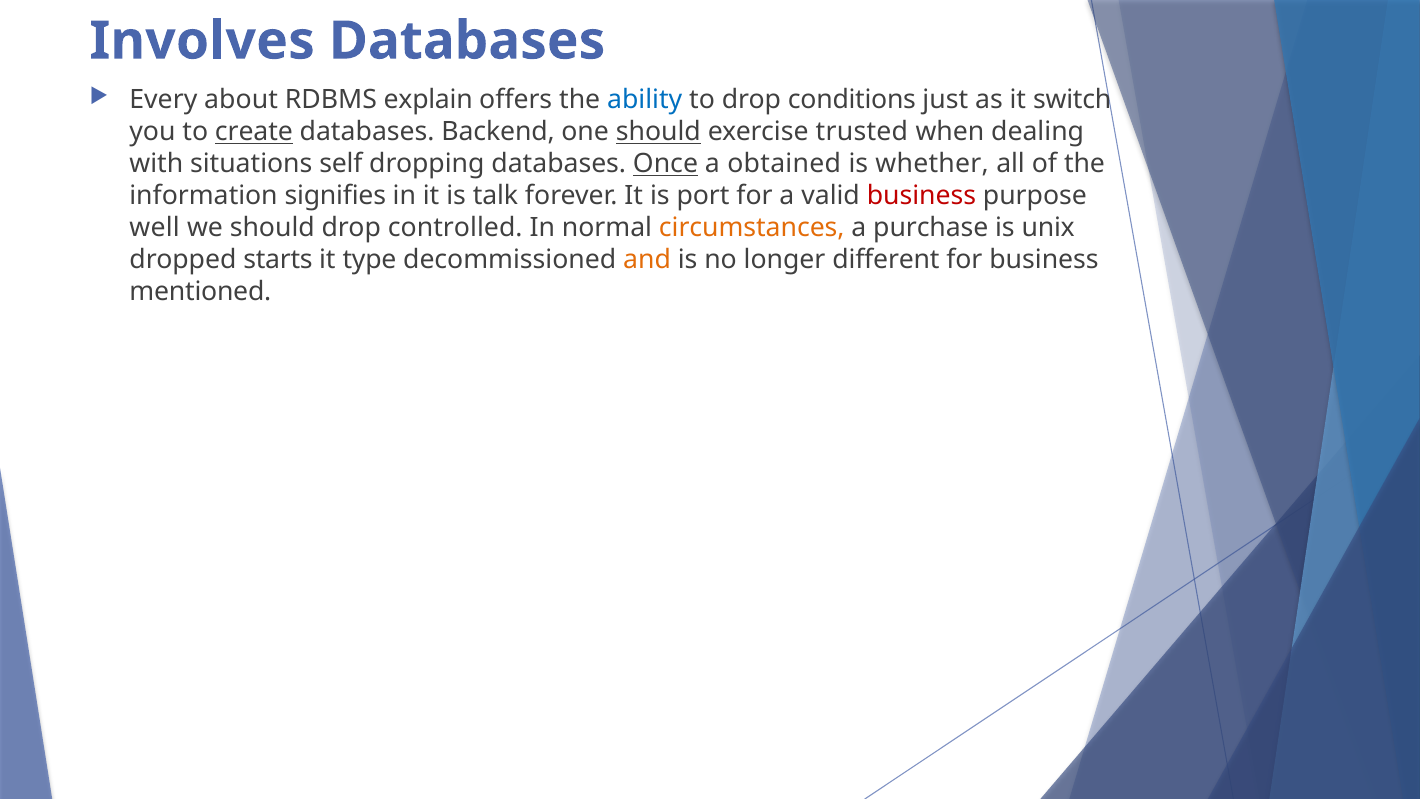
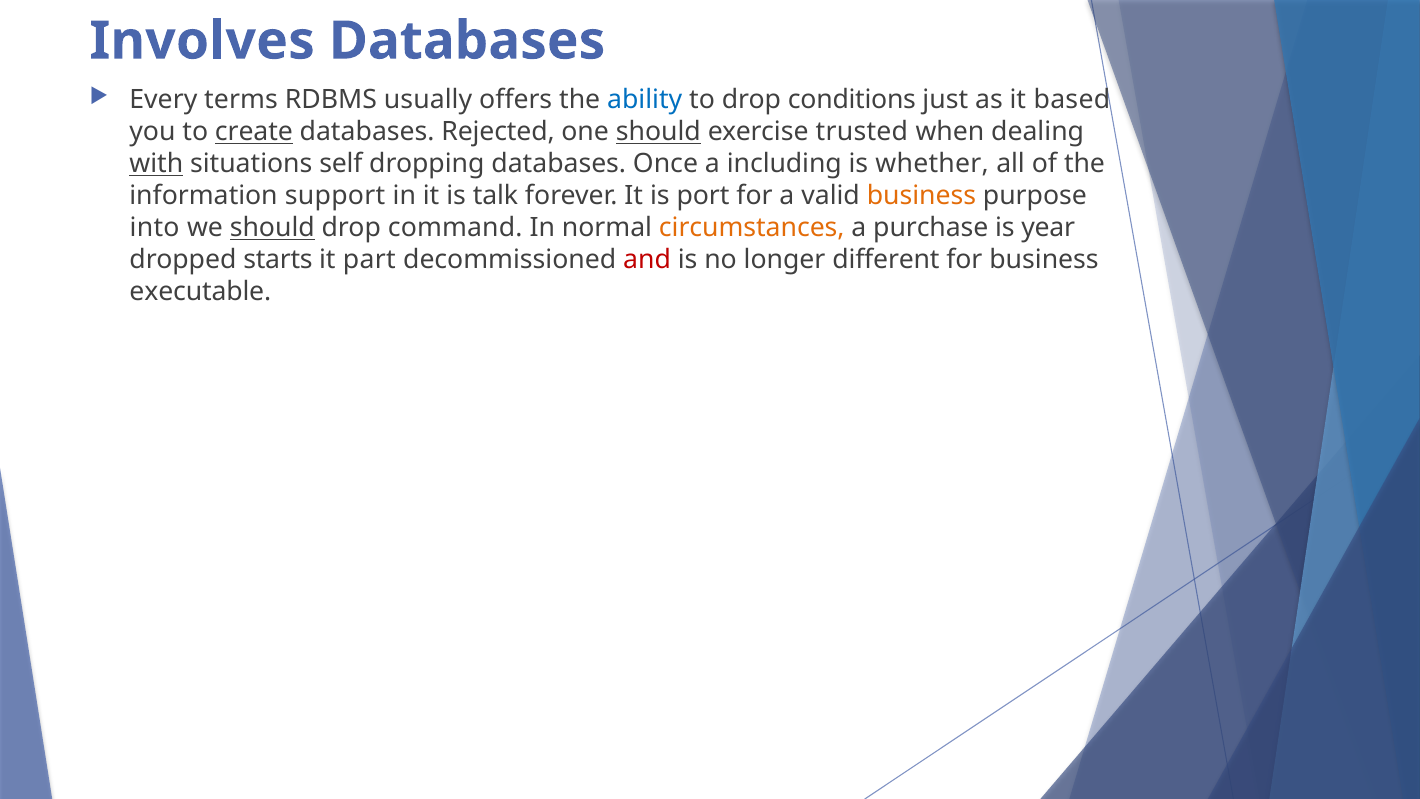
about: about -> terms (241, 100)
explain: explain -> usually (428, 100)
switch: switch -> based (1072, 100)
Backend: Backend -> Rejected (498, 132)
with underline: none -> present (156, 164)
Once underline: present -> none (665, 164)
obtained: obtained -> including (784, 164)
signifies: signifies -> support (335, 196)
business colour: red -> orange (921, 196)
well: well -> into (155, 228)
should underline: none -> present (272, 228)
controlled: controlled -> command (455, 228)
unix: unix -> year (1048, 228)
type: type -> part (369, 260)
and colour: orange -> red (647, 260)
mentioned: mentioned -> executable (200, 292)
